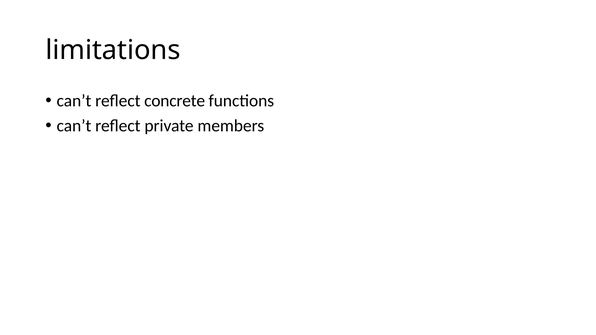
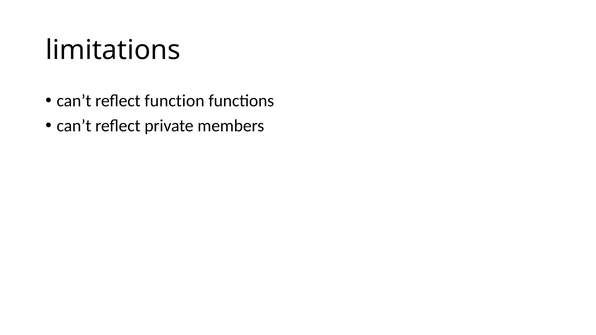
concrete: concrete -> function (174, 101)
